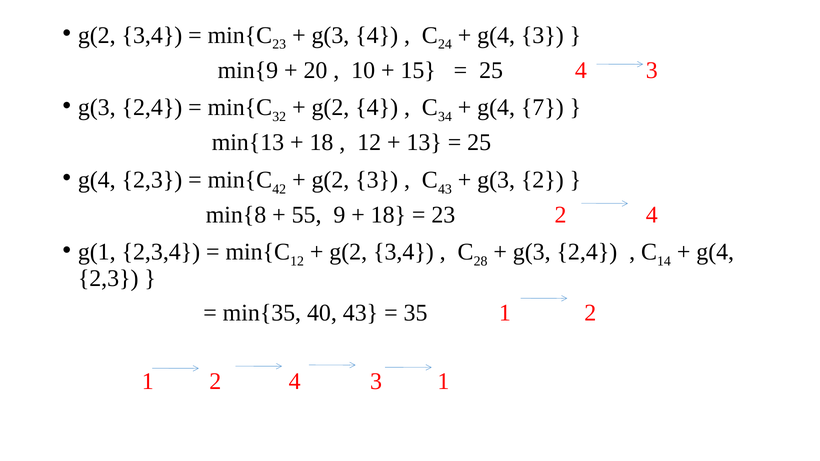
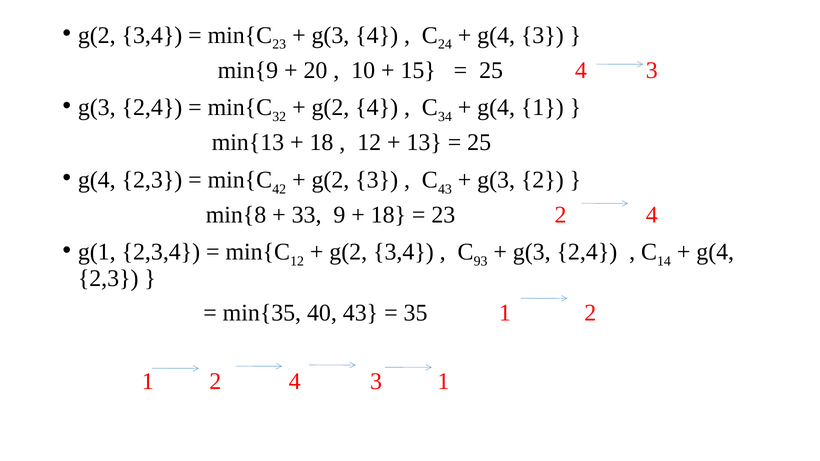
g(4 7: 7 -> 1 (542, 107)
55: 55 -> 33 (307, 215)
28: 28 -> 93 (481, 261)
